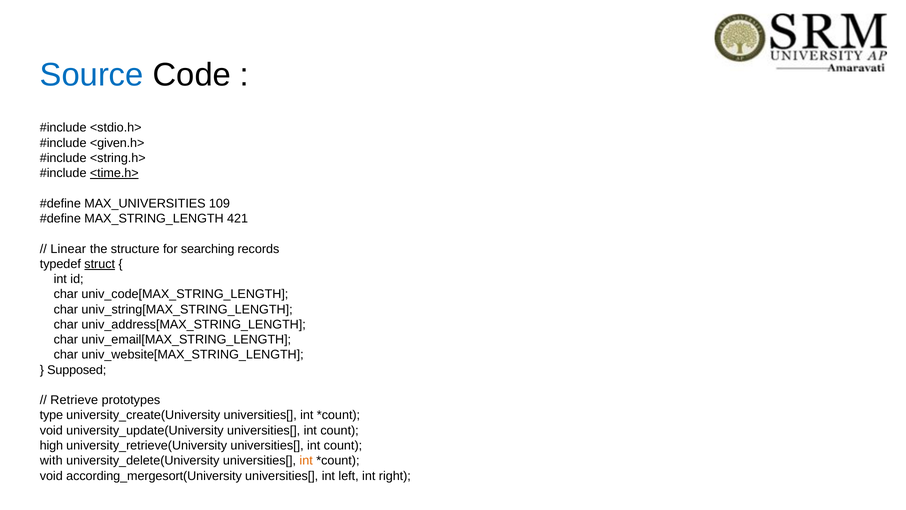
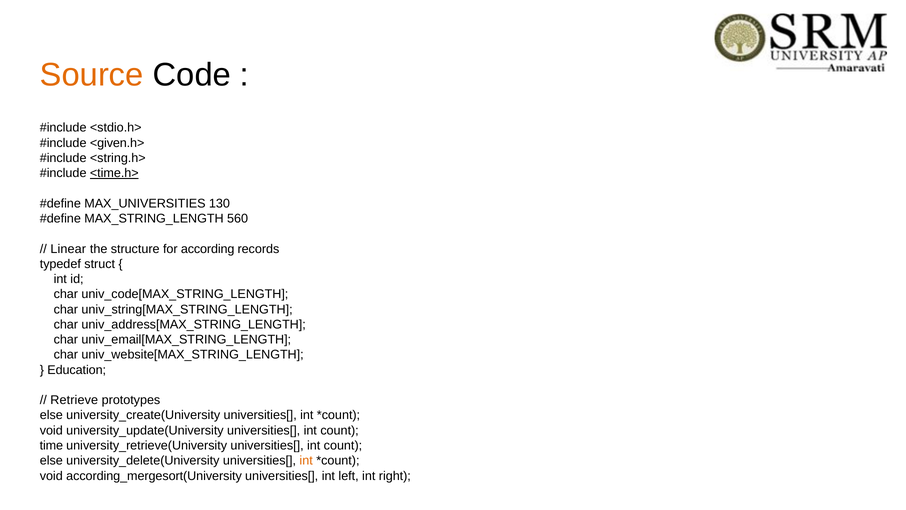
Source colour: blue -> orange (92, 75)
109: 109 -> 130 (219, 203)
421: 421 -> 560 (238, 218)
searching: searching -> according (208, 249)
struct underline: present -> none (100, 264)
Supposed: Supposed -> Education (77, 370)
type: type -> else (51, 415)
high: high -> time (51, 445)
with: with -> else (51, 460)
